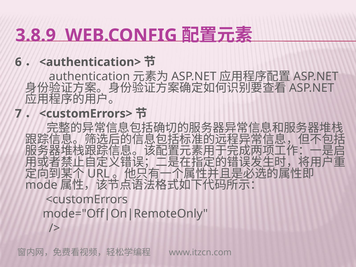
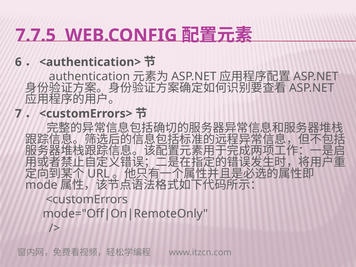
3.8.9: 3.8.9 -> 7.7.5 (36, 35)
